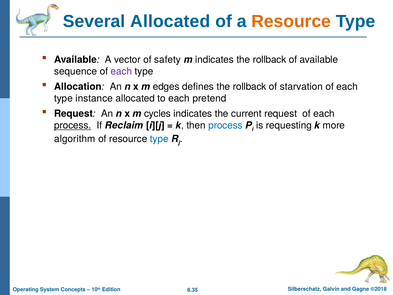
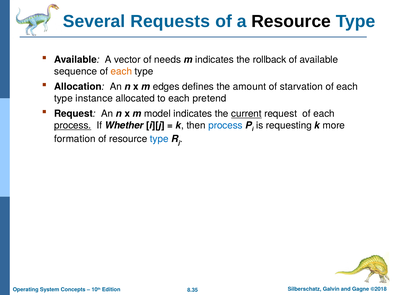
Several Allocated: Allocated -> Requests (170, 21)
Resource colour: orange -> black (291, 21)
safety: safety -> needs (168, 60)
each colour: purple -> orange (121, 71)
defines the rollback: rollback -> amount (250, 87)
cycles: cycles -> model (157, 114)
current underline: none -> present (246, 114)
Reclaim: Reclaim -> Whether (124, 125)
algorithm: algorithm -> formation (75, 139)
